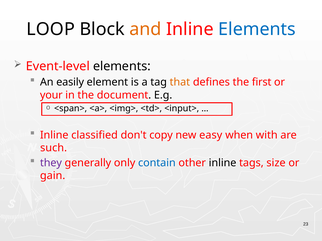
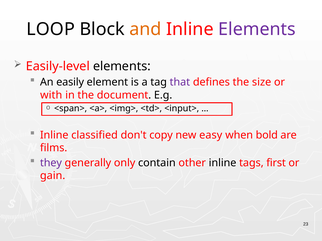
Elements colour: blue -> purple (257, 29)
Event-level: Event-level -> Easily-level (58, 66)
that colour: orange -> purple (180, 82)
first: first -> size (262, 82)
your: your -> with (51, 95)
with: with -> bold (267, 135)
such: such -> films (54, 148)
contain colour: blue -> black (157, 163)
size: size -> first (276, 163)
